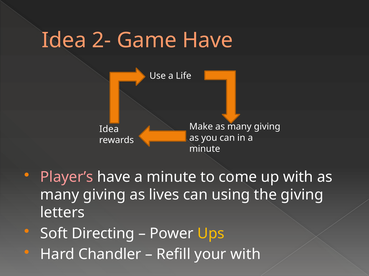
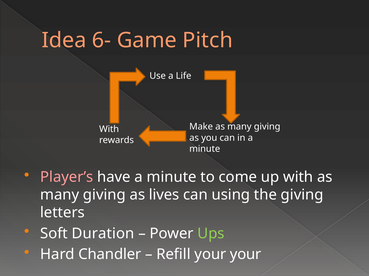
2-: 2- -> 6- (102, 41)
Game Have: Have -> Pitch (208, 41)
Idea: Idea -> With (109, 129)
Directing: Directing -> Duration (103, 234)
Ups colour: yellow -> light green (211, 234)
your with: with -> your (246, 255)
